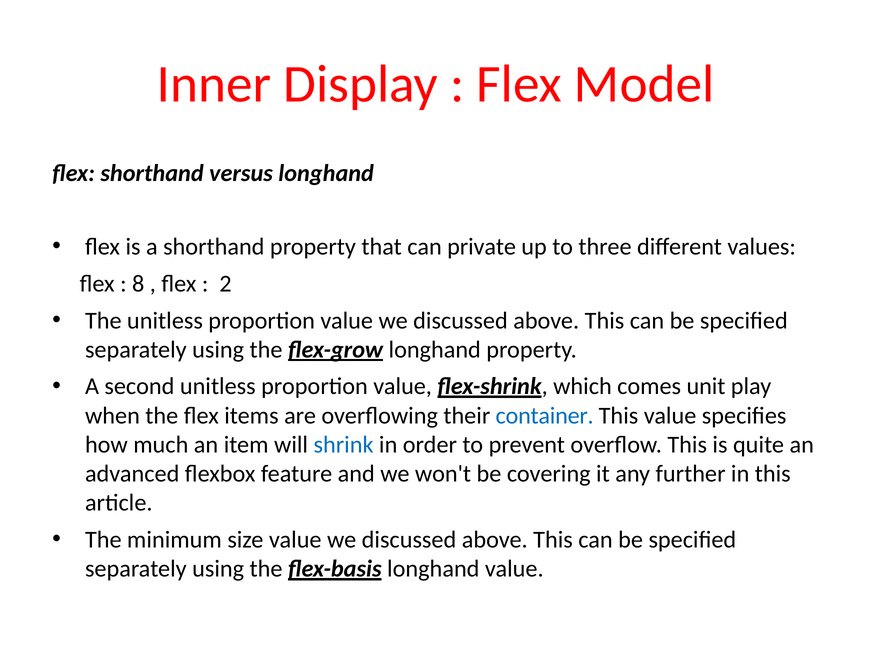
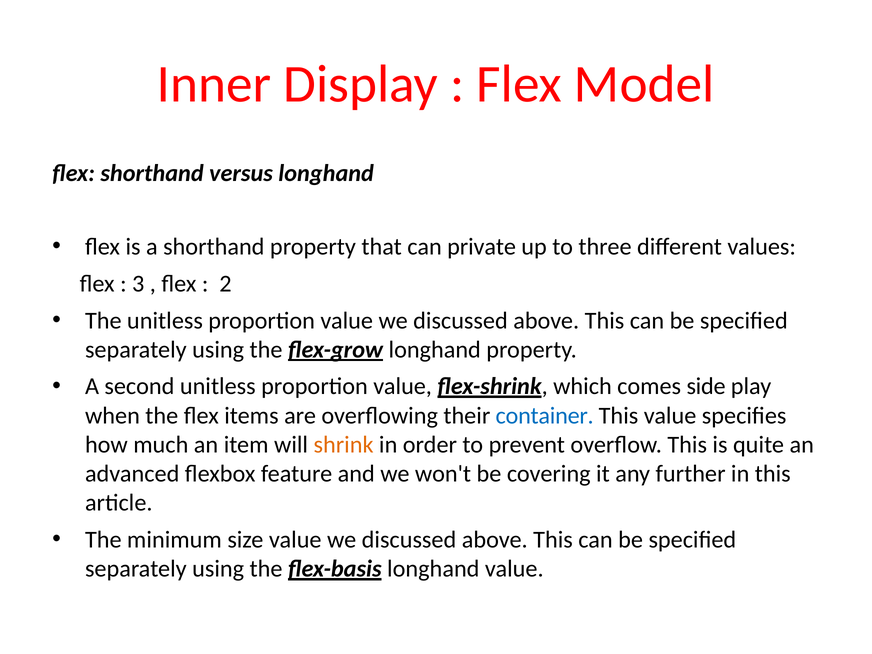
8: 8 -> 3 (138, 284)
unit: unit -> side (706, 386)
shrink colour: blue -> orange (344, 445)
